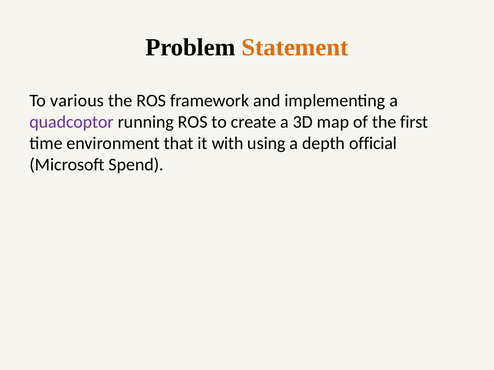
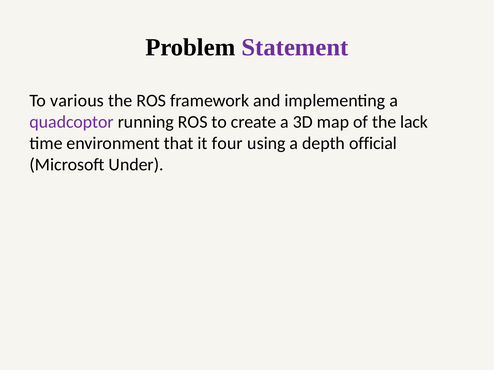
Statement colour: orange -> purple (295, 47)
first: first -> lack (414, 122)
with: with -> four (227, 144)
Spend: Spend -> Under (136, 165)
